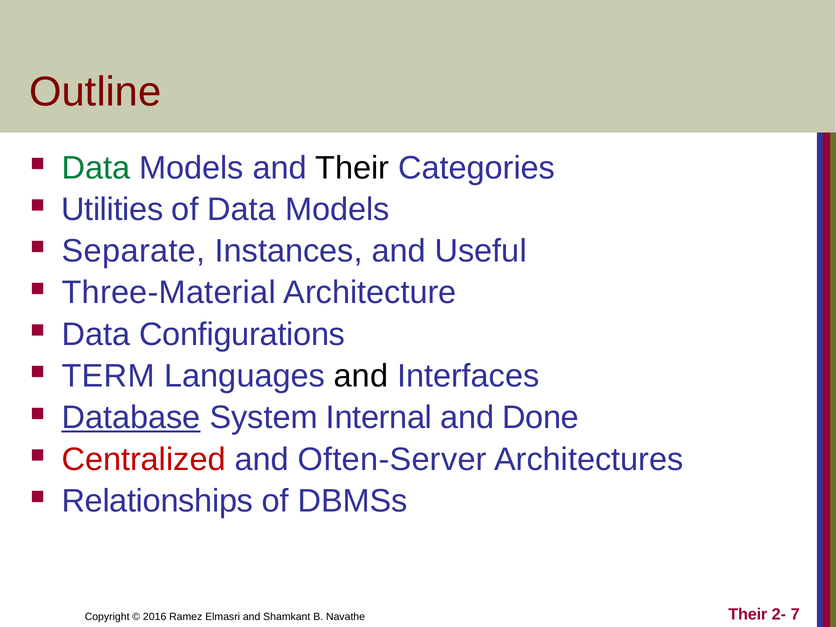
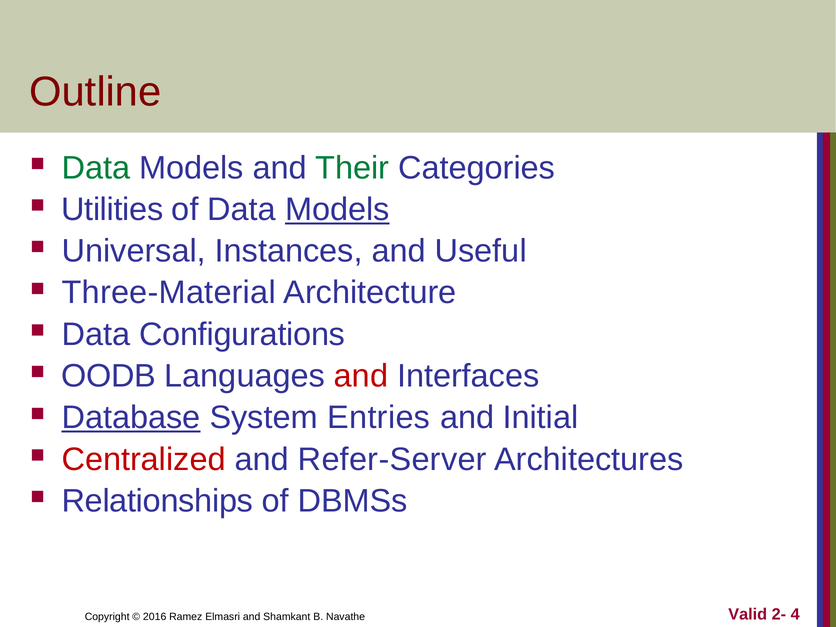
Their colour: black -> green (352, 168)
Models underline: none -> present (337, 209)
Separate: Separate -> Universal (134, 251)
TERM: TERM -> OODB (109, 376)
and colour: black -> red (361, 376)
Internal: Internal -> Entries (379, 418)
Done: Done -> Initial (541, 418)
Often-Server: Often-Server -> Refer-Server (392, 459)
Their: Their -> Valid (748, 614)
7: 7 -> 4 (795, 614)
